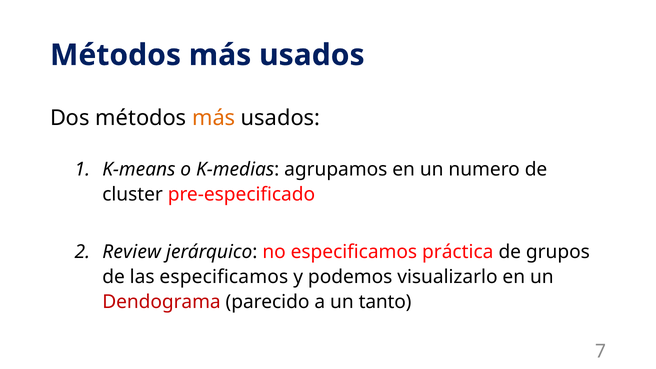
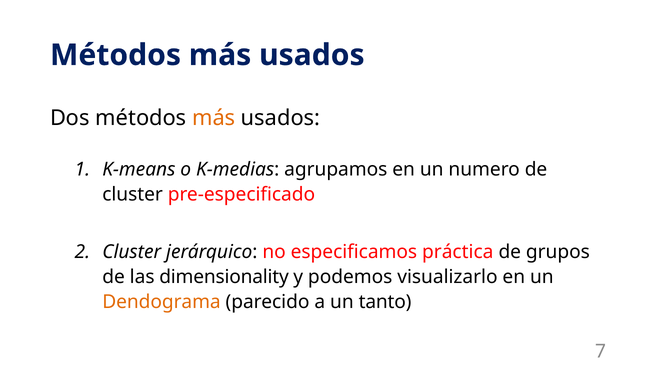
Review: Review -> Cluster (132, 252)
las especificamos: especificamos -> dimensionality (224, 277)
Dendograma colour: red -> orange (162, 302)
